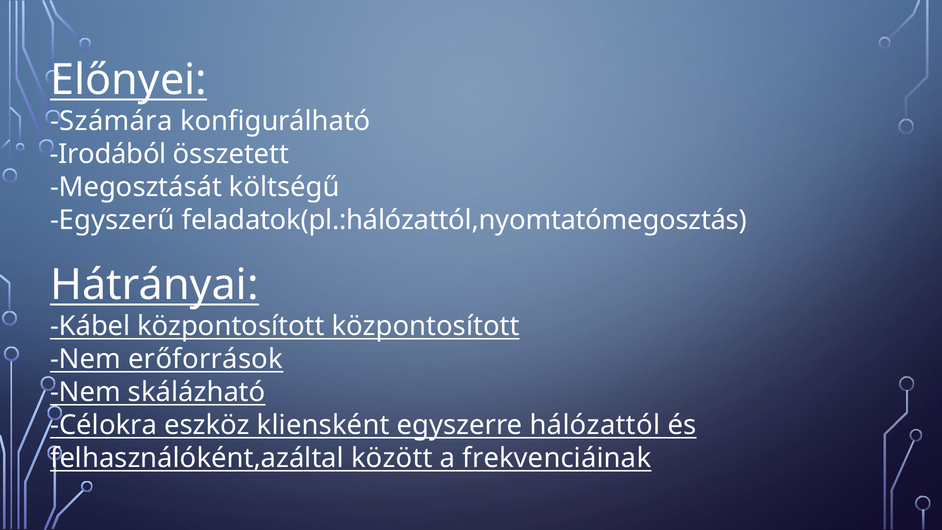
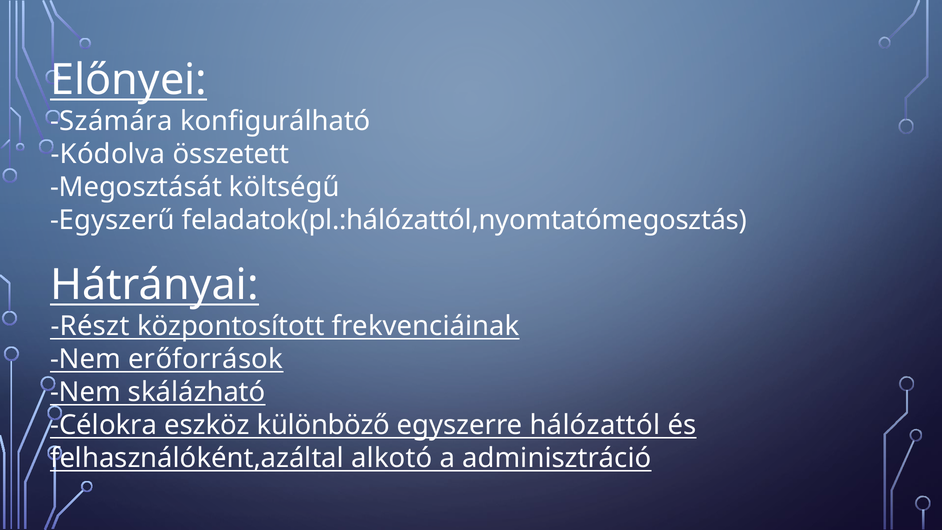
Irodából: Irodából -> Kódolva (108, 154)
Kábel: Kábel -> Részt (90, 326)
központosított központosított: központosított -> frekvenciáinak (426, 326)
kliensként: kliensként -> különböző (323, 425)
között: között -> alkotó (392, 458)
frekvenciáinak: frekvenciáinak -> adminisztráció (557, 458)
